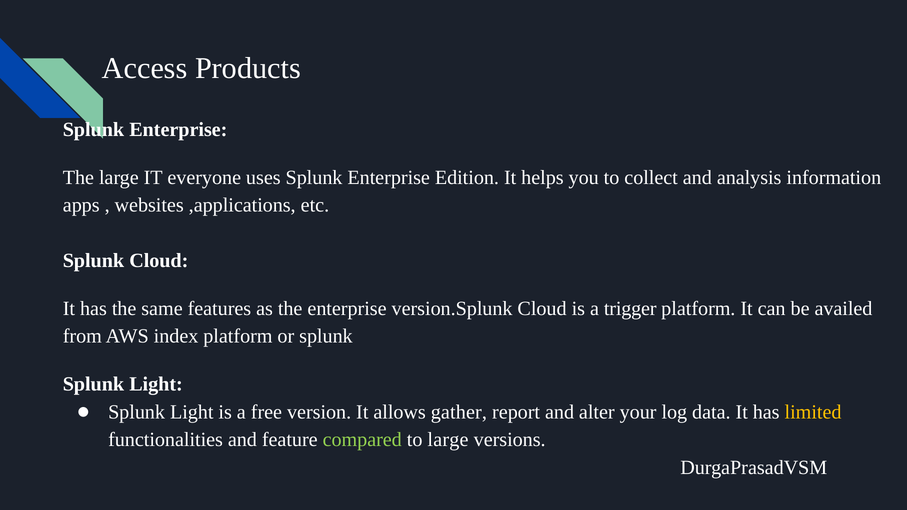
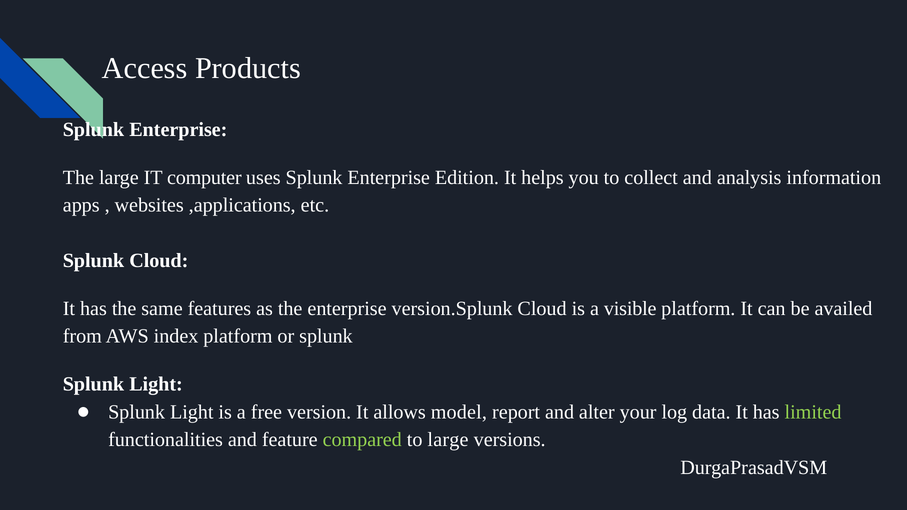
everyone: everyone -> computer (204, 177)
trigger: trigger -> visible (630, 309)
gather: gather -> model (459, 412)
limited colour: yellow -> light green (813, 412)
